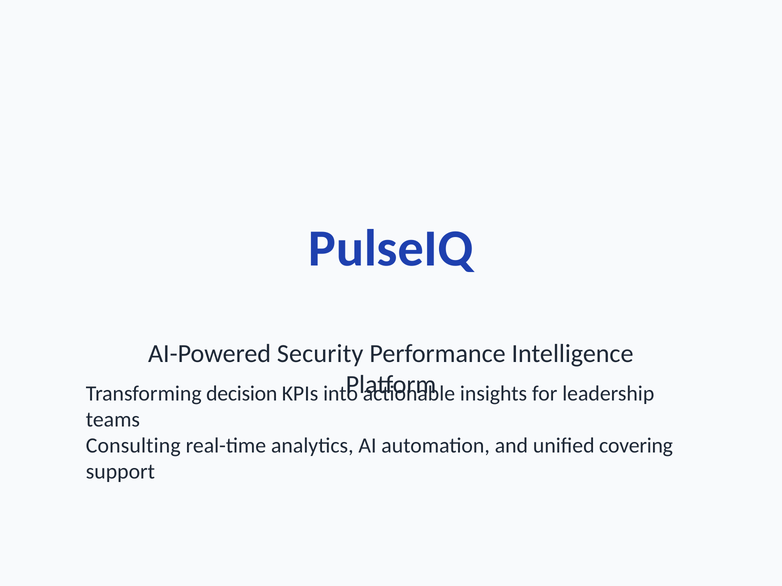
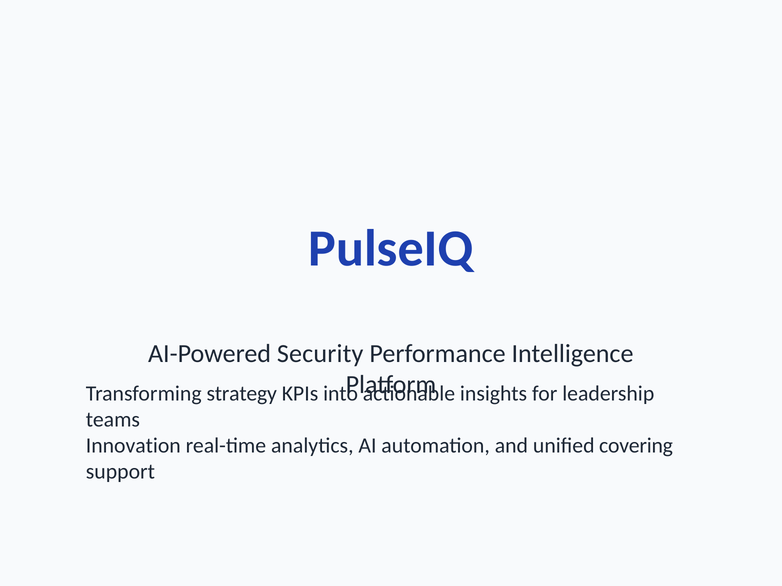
decision: decision -> strategy (242, 394)
Consulting: Consulting -> Innovation (133, 446)
